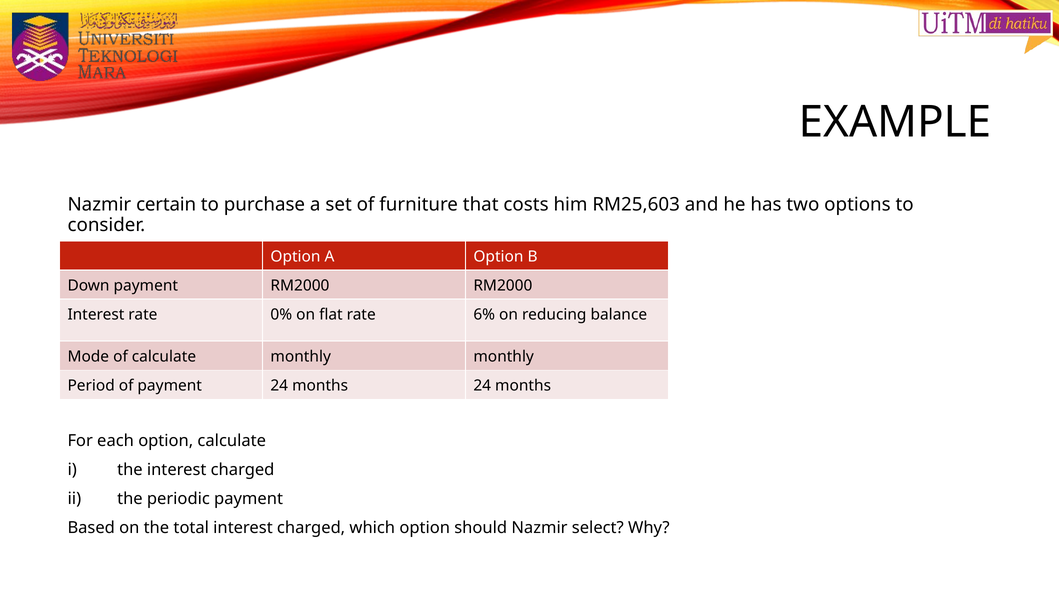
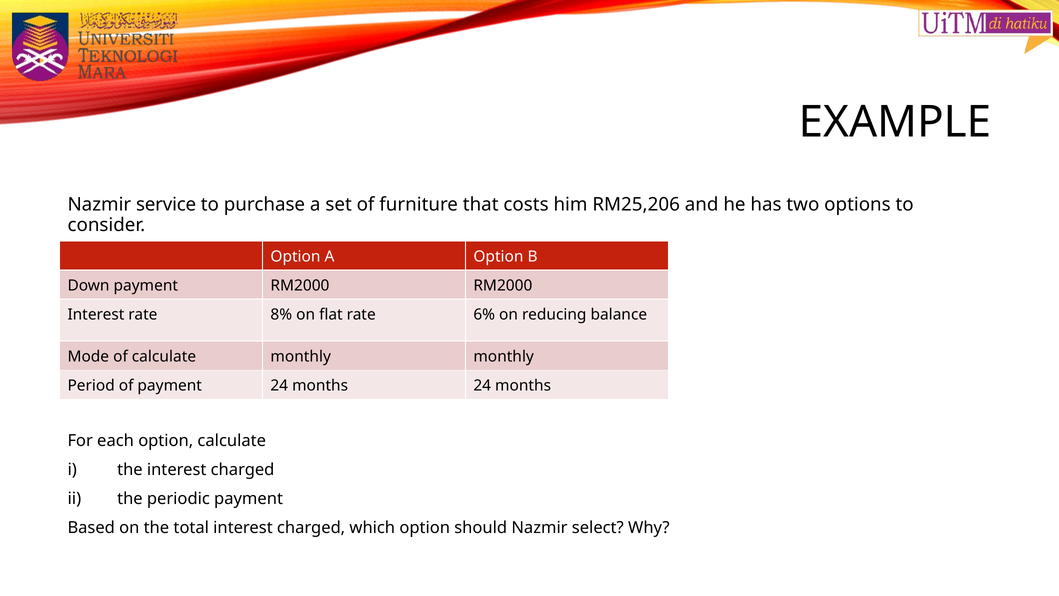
certain: certain -> service (166, 205)
RM25,603: RM25,603 -> RM25,206 (636, 205)
0%: 0% -> 8% (281, 314)
